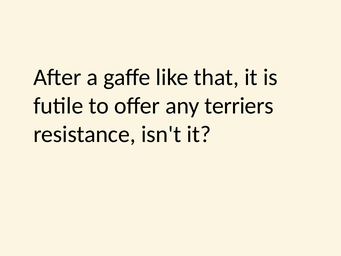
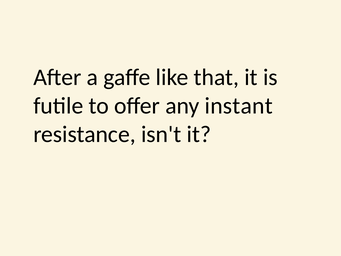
terriers: terriers -> instant (239, 106)
